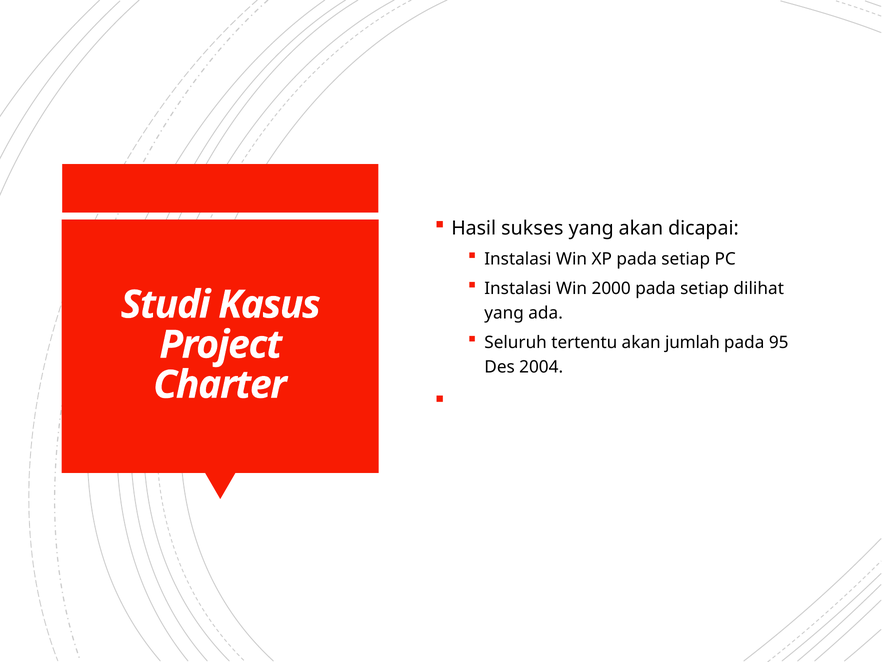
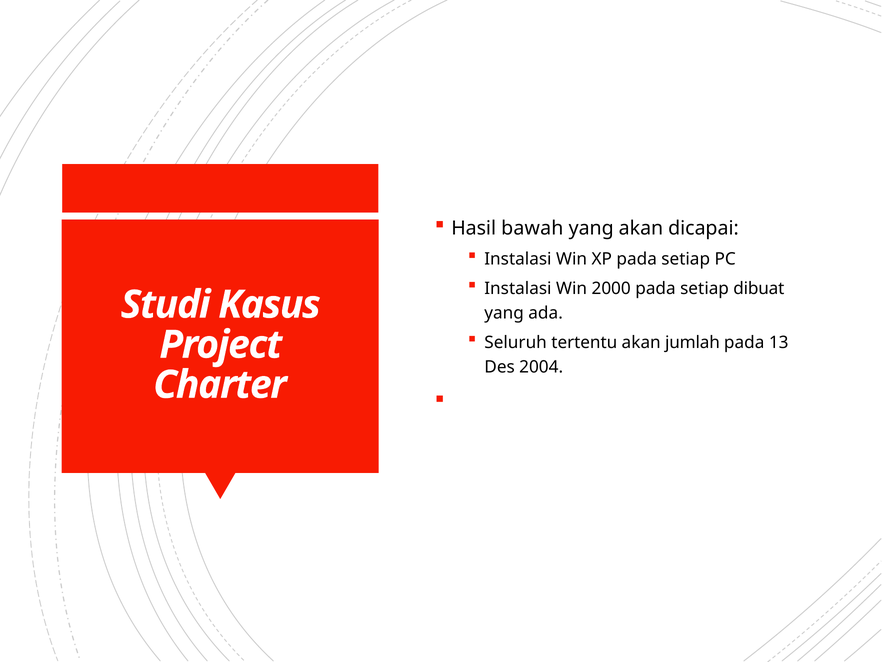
sukses: sukses -> bawah (532, 228)
dilihat: dilihat -> dibuat (759, 288)
95: 95 -> 13 (779, 342)
